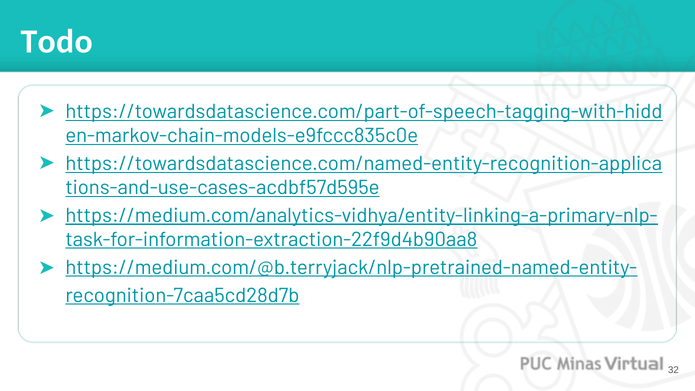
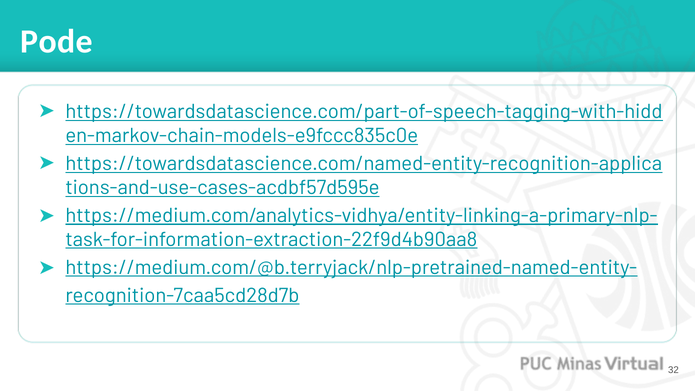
Todo: Todo -> Pode (57, 42)
